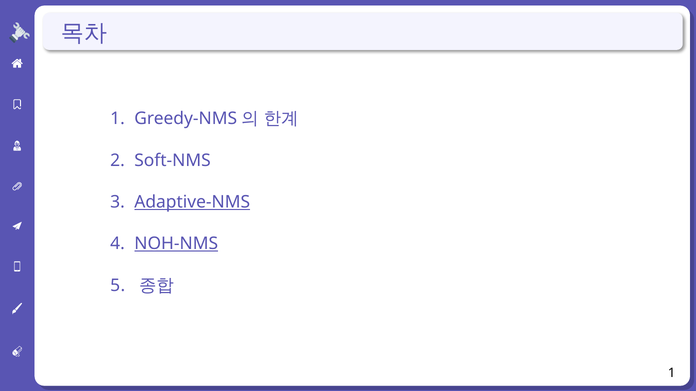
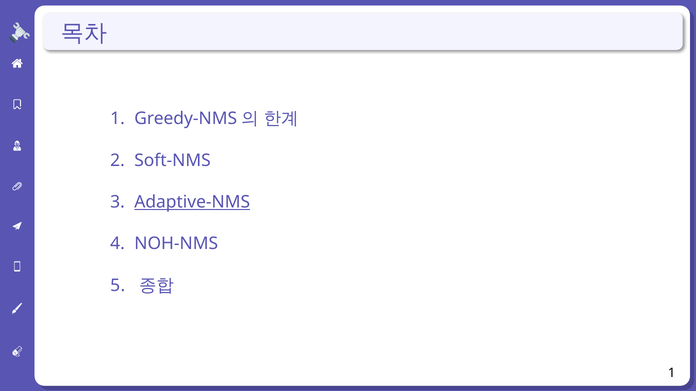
NOH-NMS underline: present -> none (176, 244)
